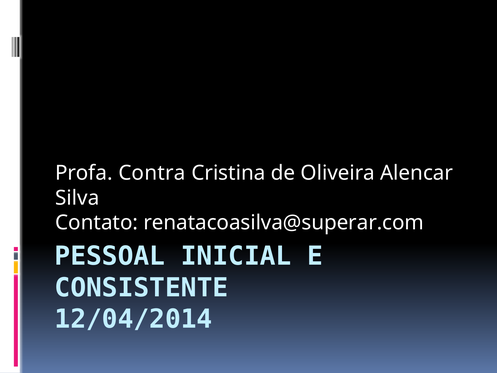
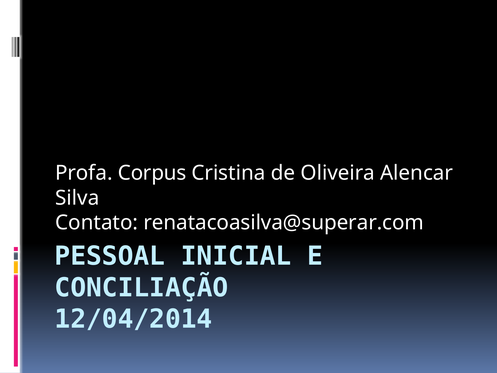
Contra: Contra -> Corpus (152, 173)
CONSISTENTE: CONSISTENTE -> CONCILIAÇÃO (141, 288)
